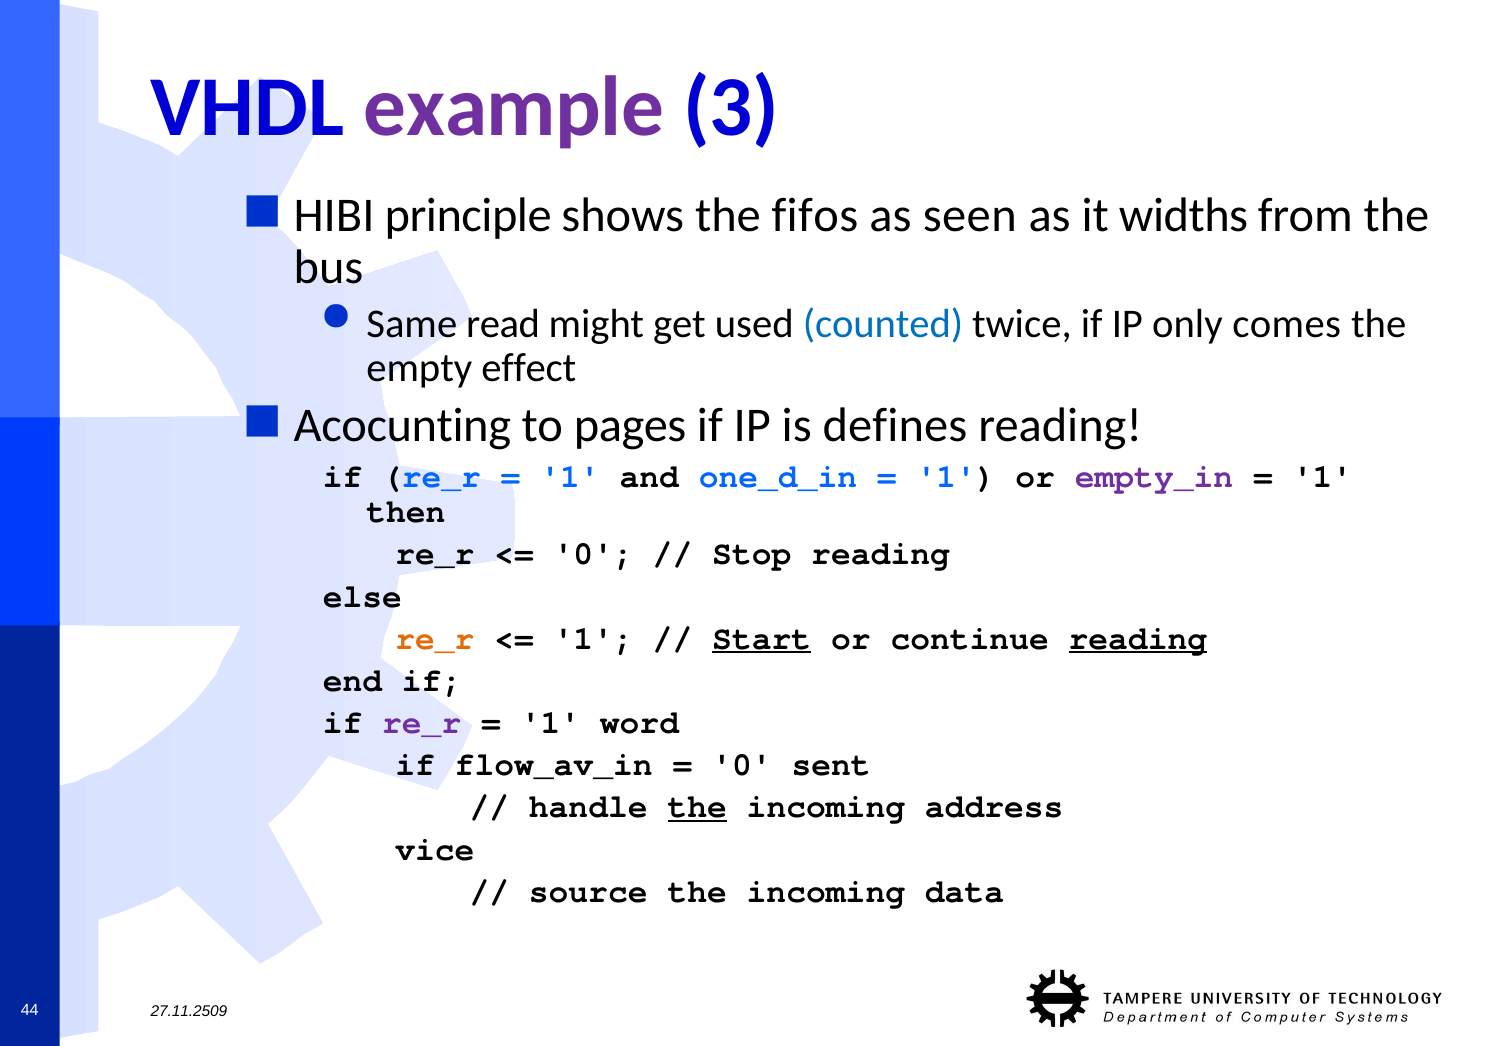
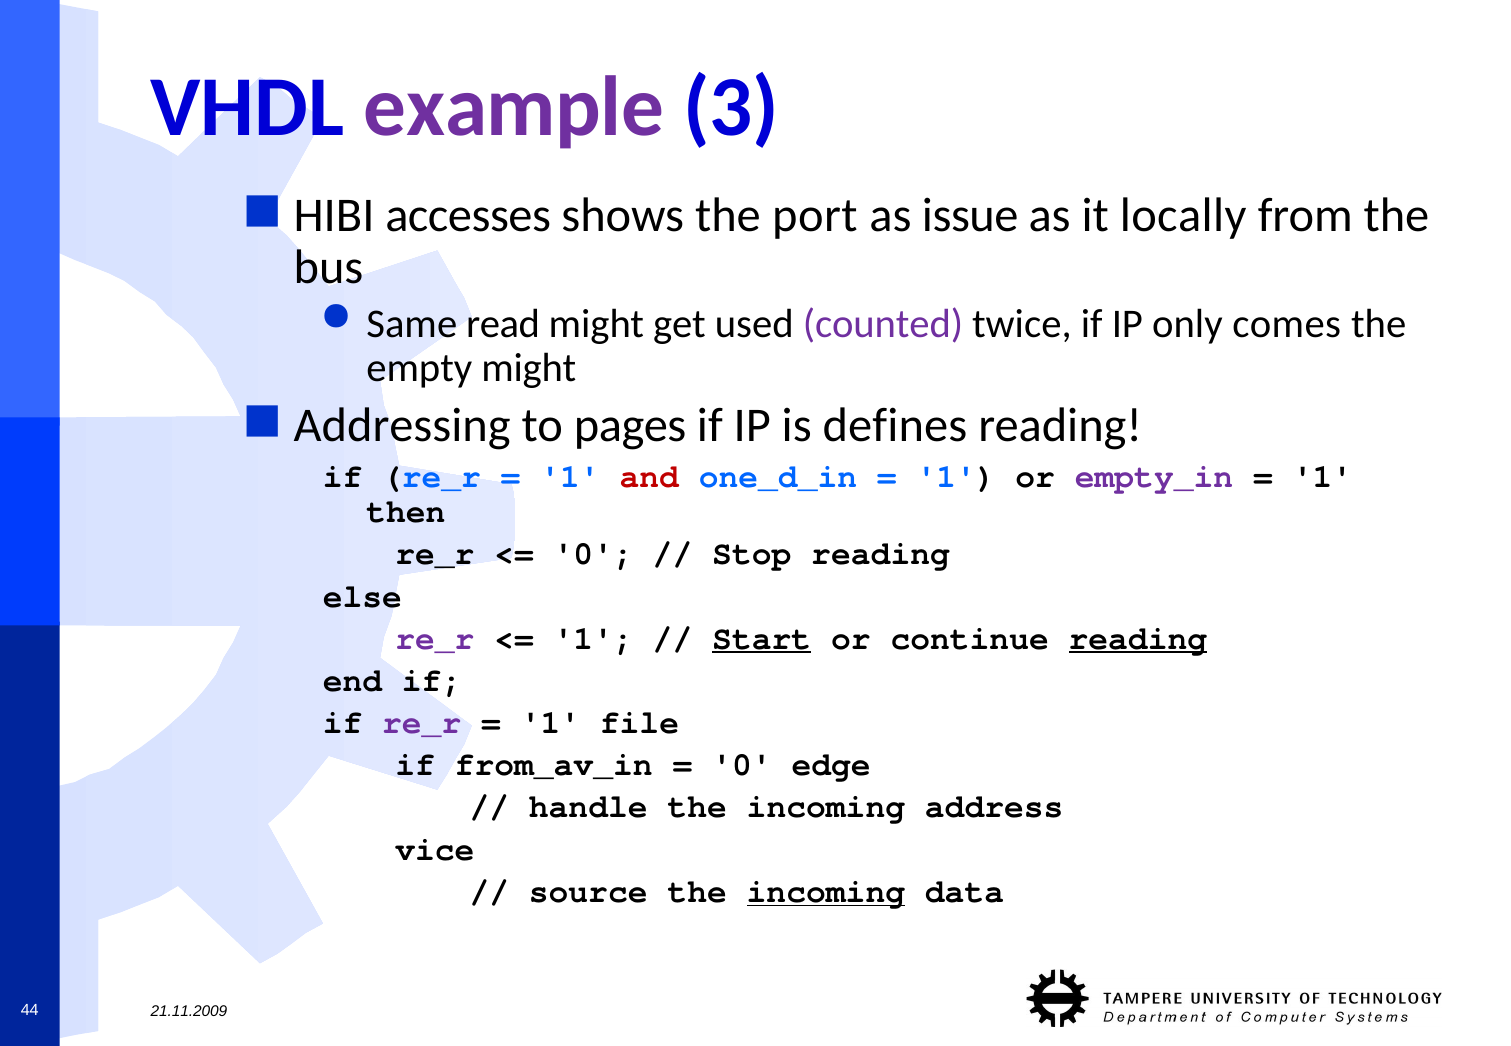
principle: principle -> accesses (468, 215)
fifos: fifos -> port (815, 215)
seen: seen -> issue (970, 215)
widths: widths -> locally (1183, 215)
counted colour: blue -> purple (883, 324)
empty effect: effect -> might (529, 368)
Acocunting: Acocunting -> Addressing (402, 426)
and colour: black -> red (649, 476)
re_r colour: orange -> purple (435, 638)
word: word -> file (639, 723)
flow_av_in: flow_av_in -> from_av_in (554, 765)
sent: sent -> edge (831, 765)
the underline: present -> none (697, 807)
incoming underline: none -> present (826, 891)
27.11.2509: 27.11.2509 -> 21.11.2009 (189, 1011)
